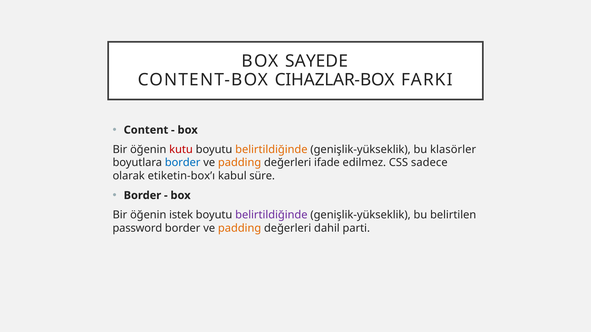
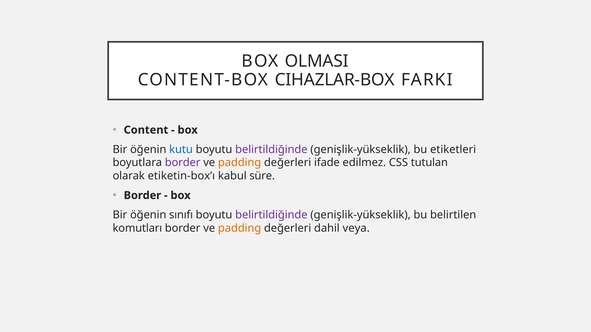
SAYEDE: SAYEDE -> OLMASI (317, 61)
kutu colour: red -> blue (181, 150)
belirtildiğinde colour: orange -> purple (271, 150)
klasörler: klasörler -> etiketleri (453, 150)
border colour: blue -> purple (183, 163)
sadece: sadece -> tutulan (429, 163)
istek: istek -> sınıfı (181, 215)
password: password -> komutları (137, 228)
parti: parti -> veya (356, 228)
